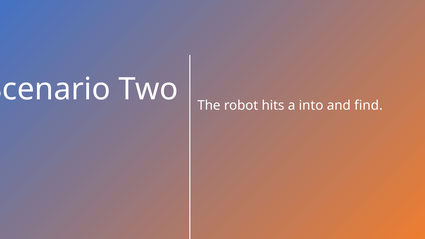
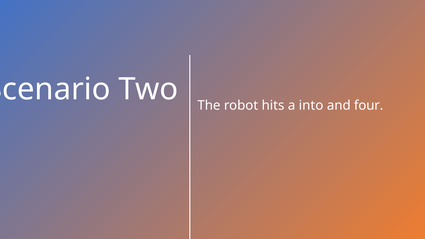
find: find -> four (369, 105)
